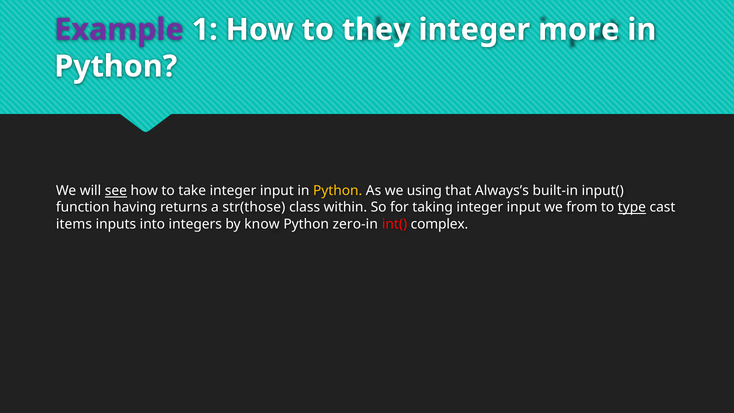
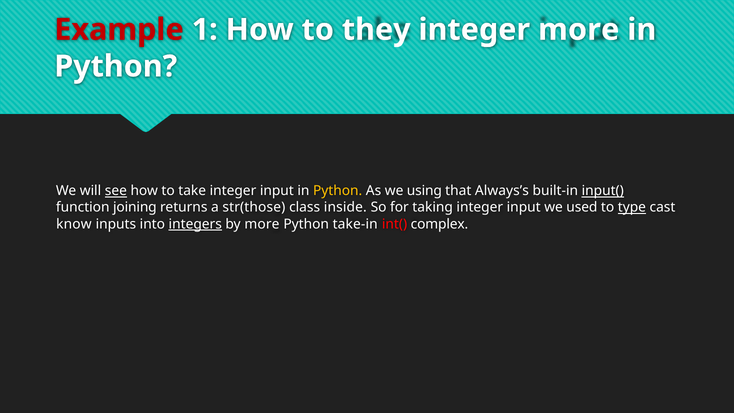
Example colour: purple -> red (119, 30)
input( underline: none -> present (603, 191)
having: having -> joining (135, 207)
within: within -> inside (345, 207)
from: from -> used (582, 207)
items: items -> know (74, 224)
integers underline: none -> present (195, 224)
by know: know -> more (262, 224)
zero-in: zero-in -> take-in (355, 224)
